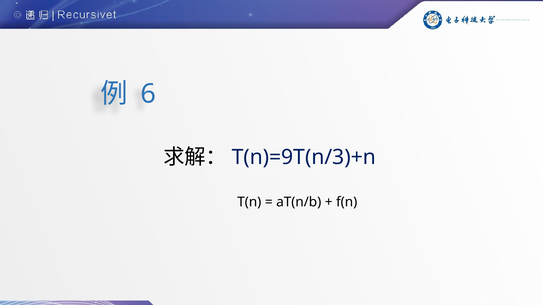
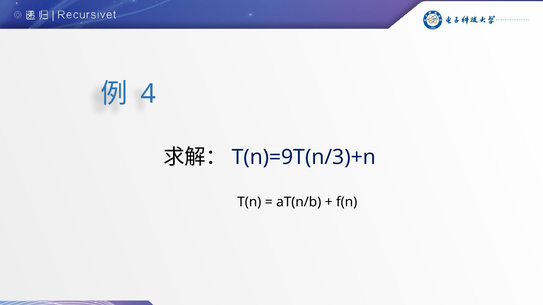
6: 6 -> 4 (148, 94)
